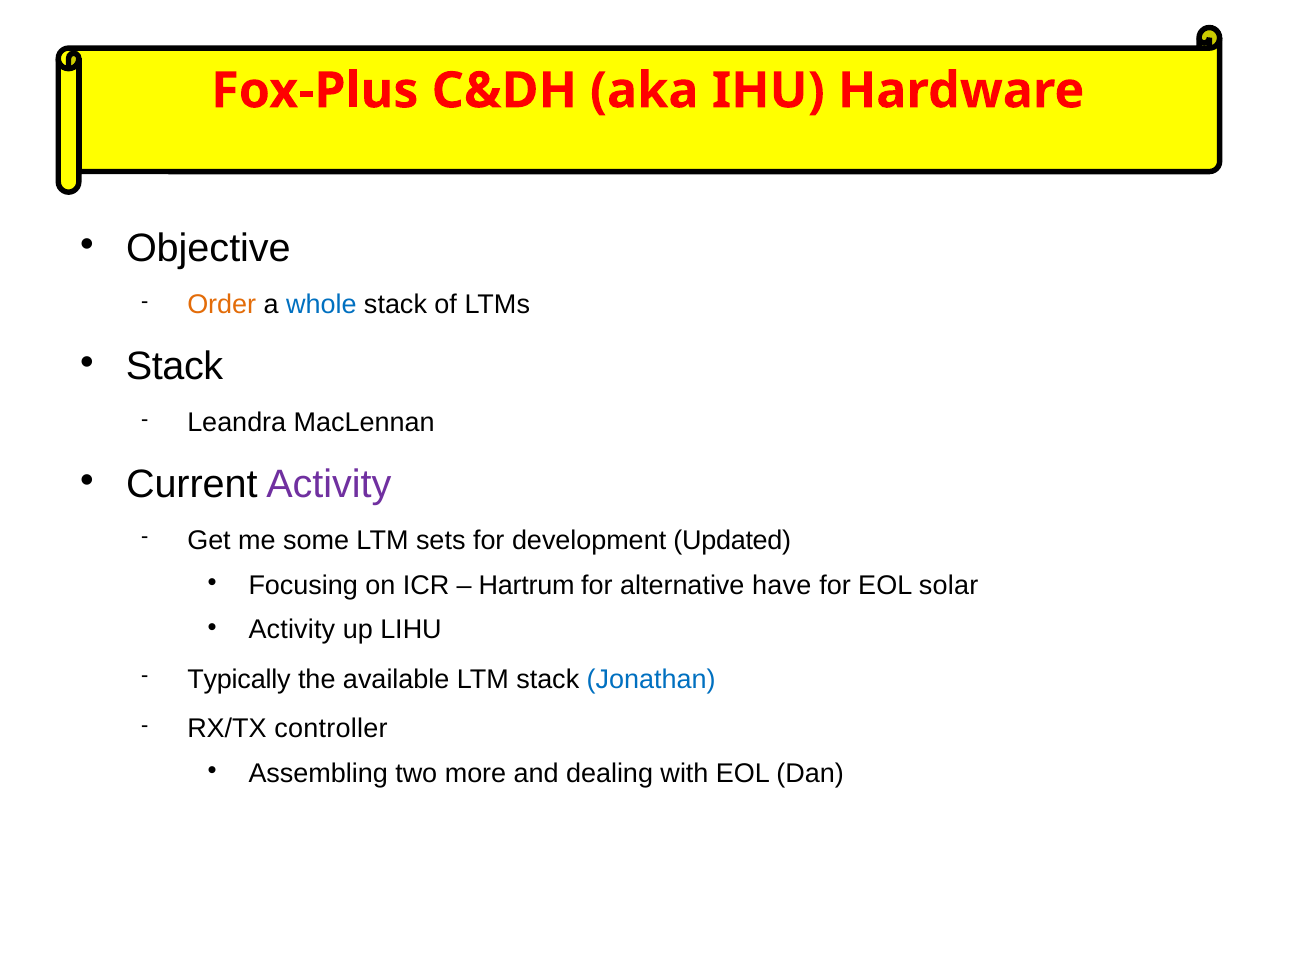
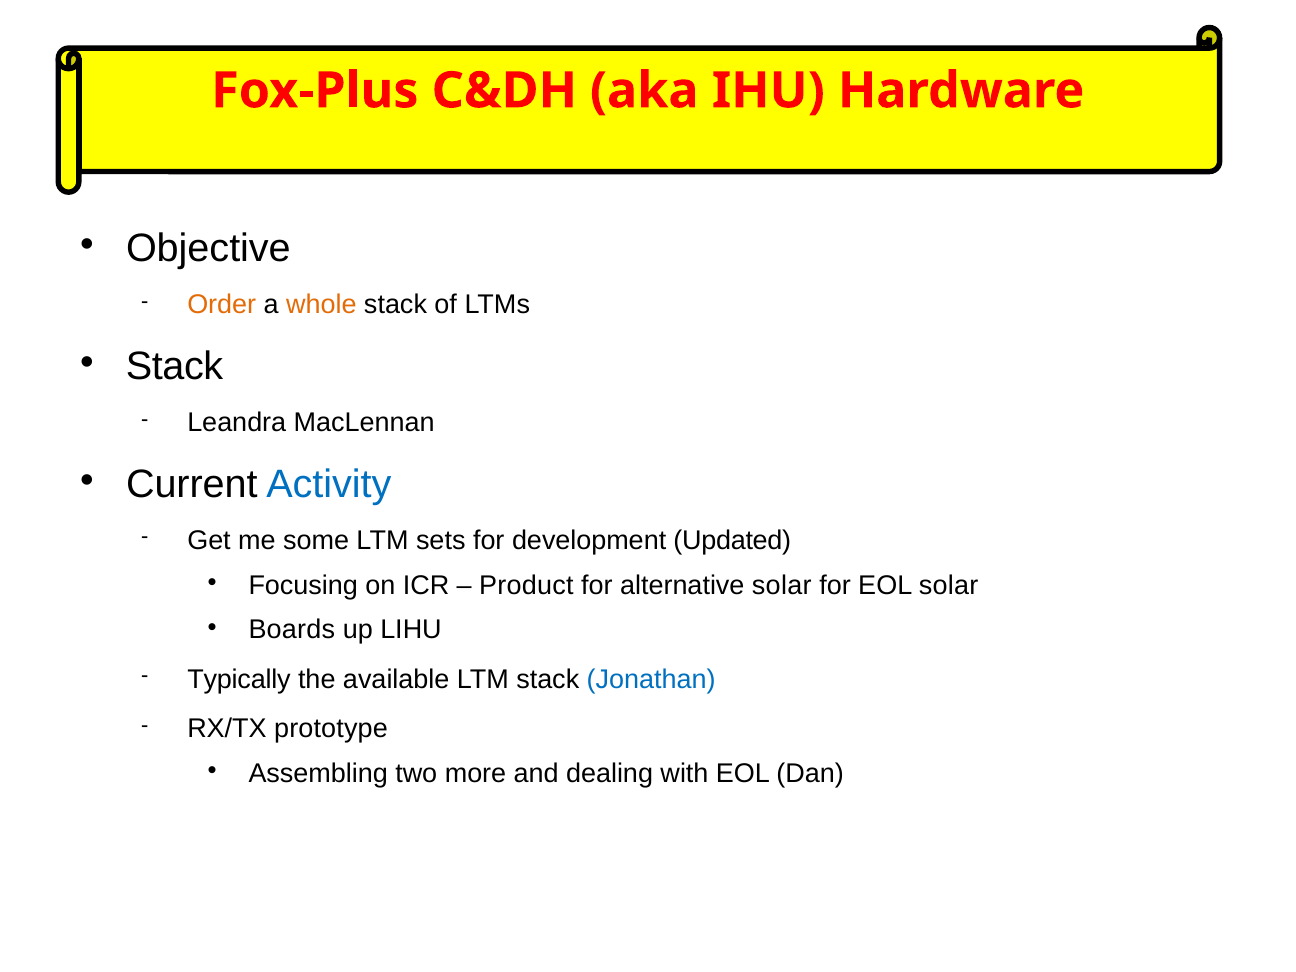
whole colour: blue -> orange (321, 305)
Activity colour: purple -> blue (329, 484)
Hartrum: Hartrum -> Product (526, 585)
alternative have: have -> solar (782, 585)
Activity: Activity -> Boards (292, 630)
controller: controller -> prototype (331, 729)
